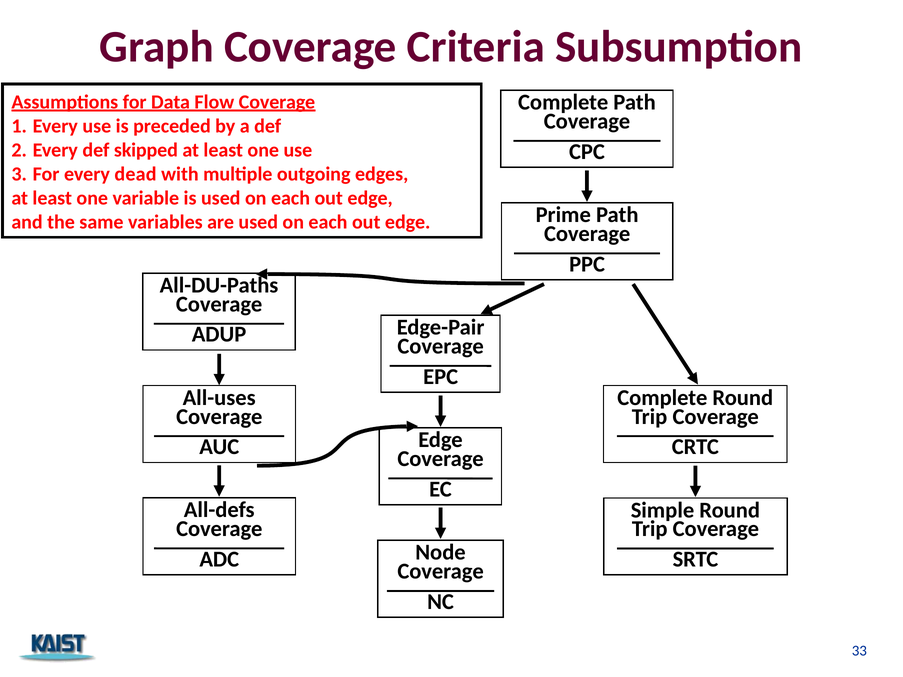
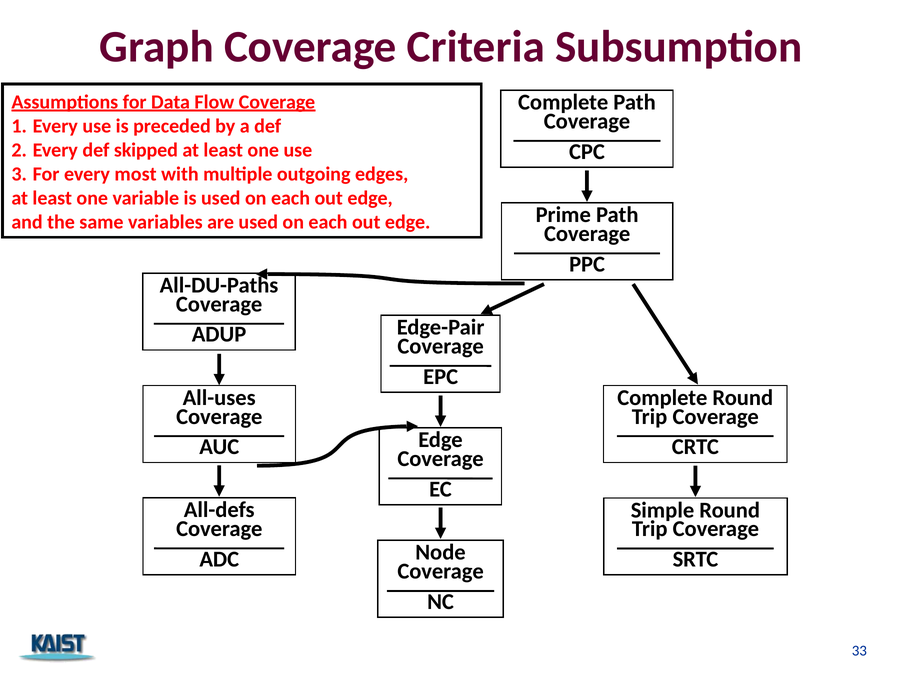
dead: dead -> most (136, 174)
